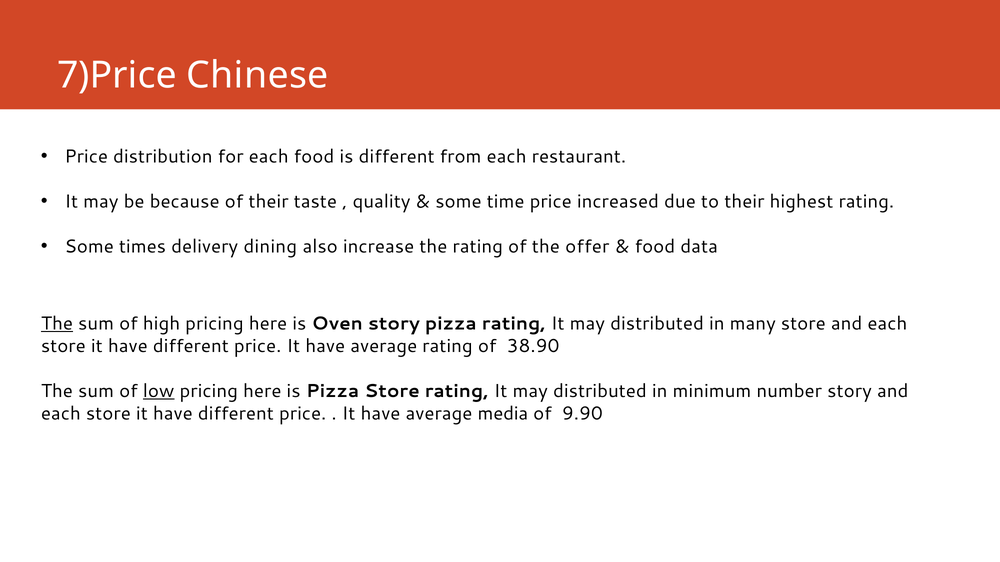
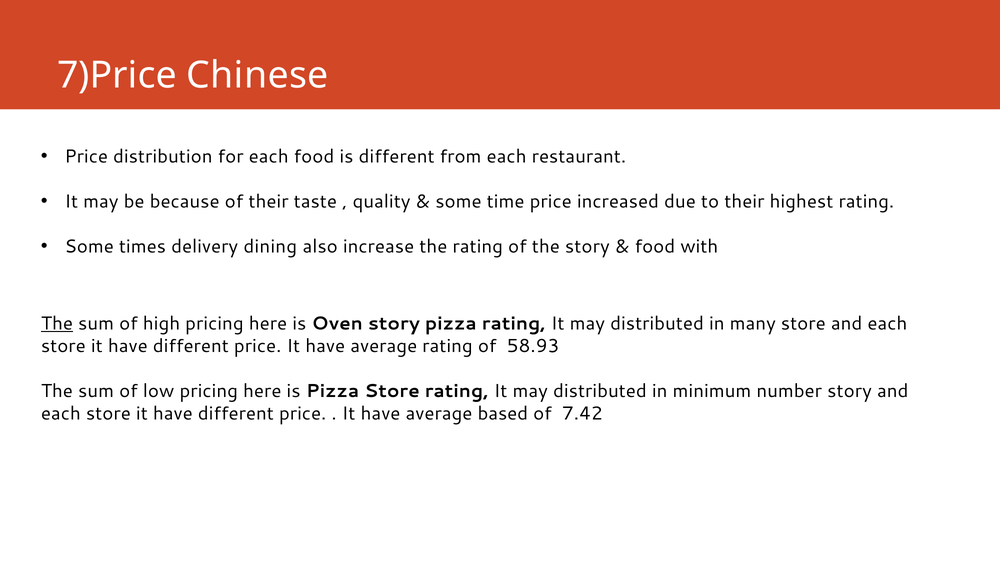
the offer: offer -> story (587, 247)
data: data -> with (699, 247)
38.90: 38.90 -> 58.93 (533, 346)
low underline: present -> none (159, 391)
media: media -> based (503, 414)
9.90: 9.90 -> 7.42 (582, 414)
